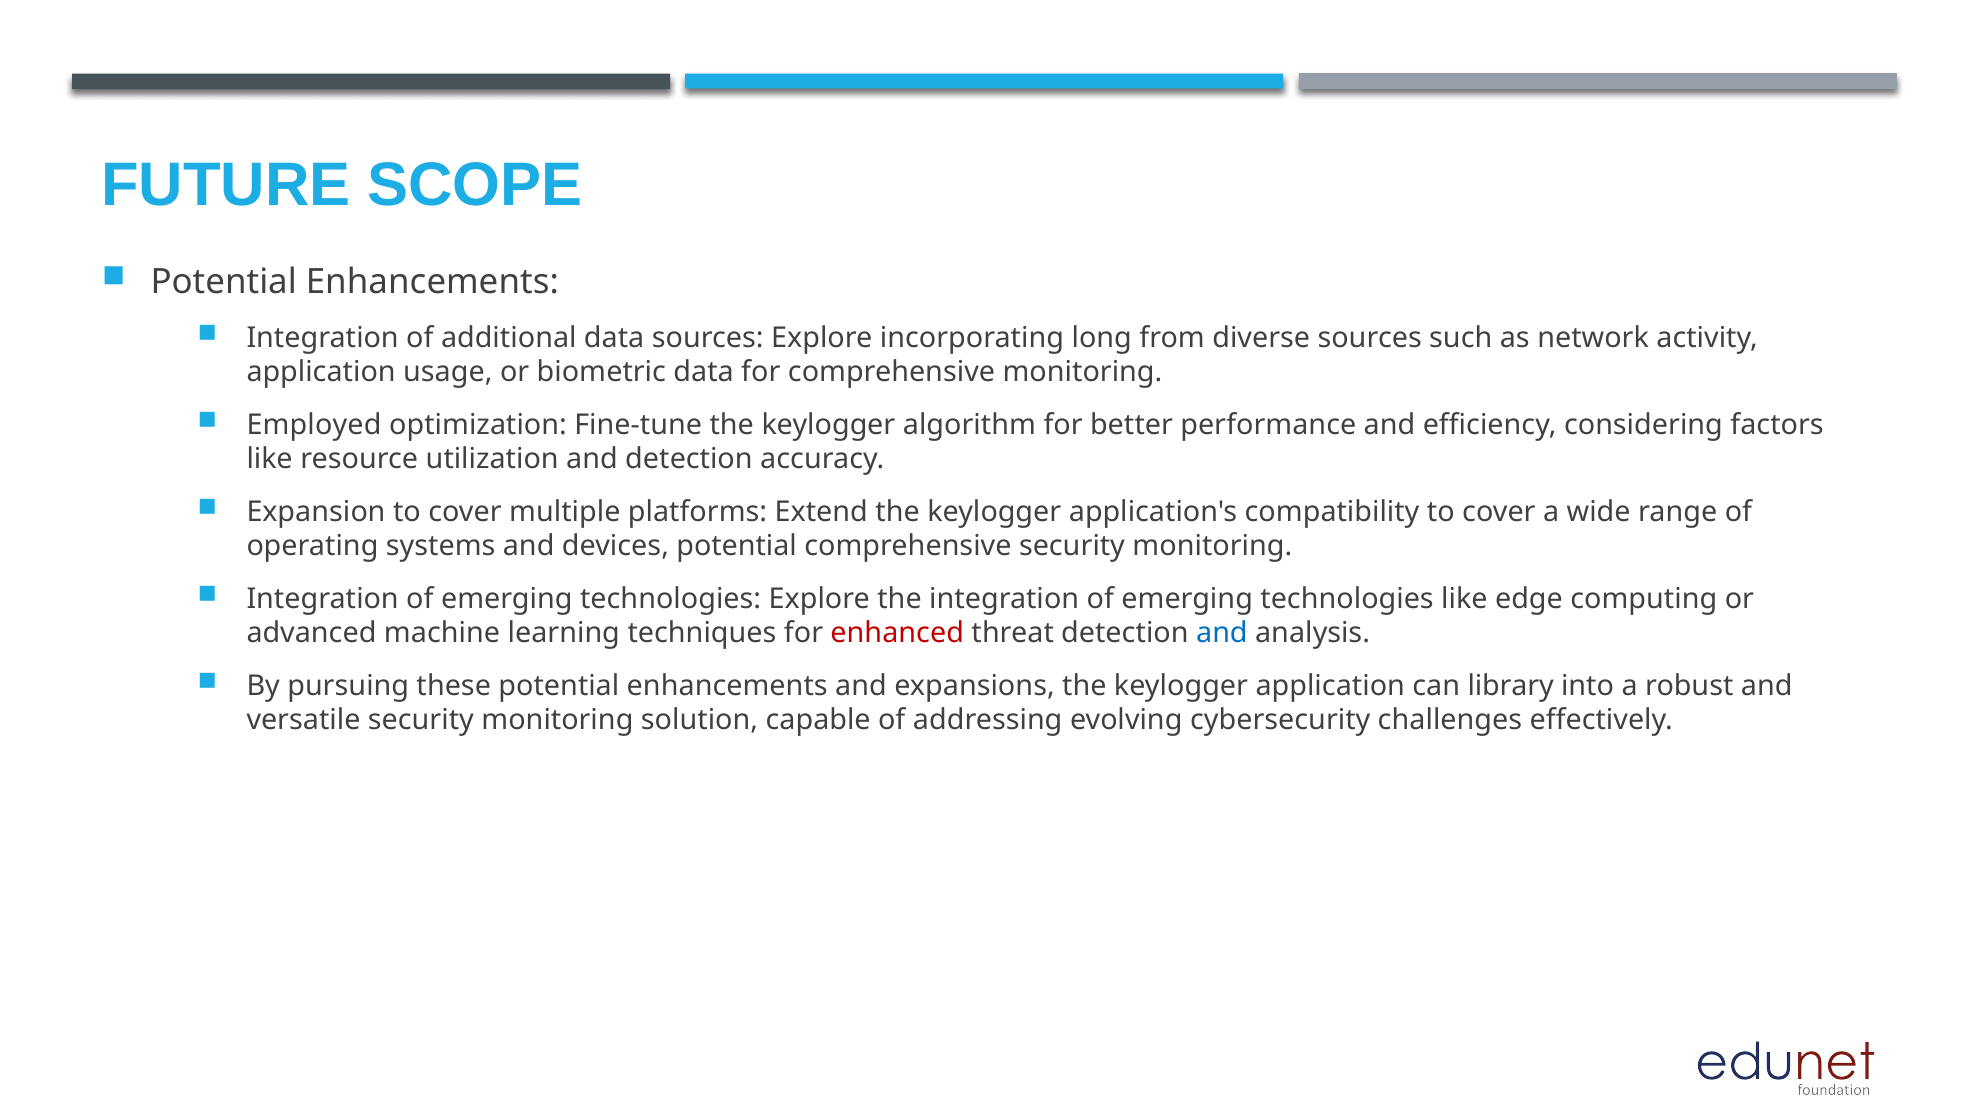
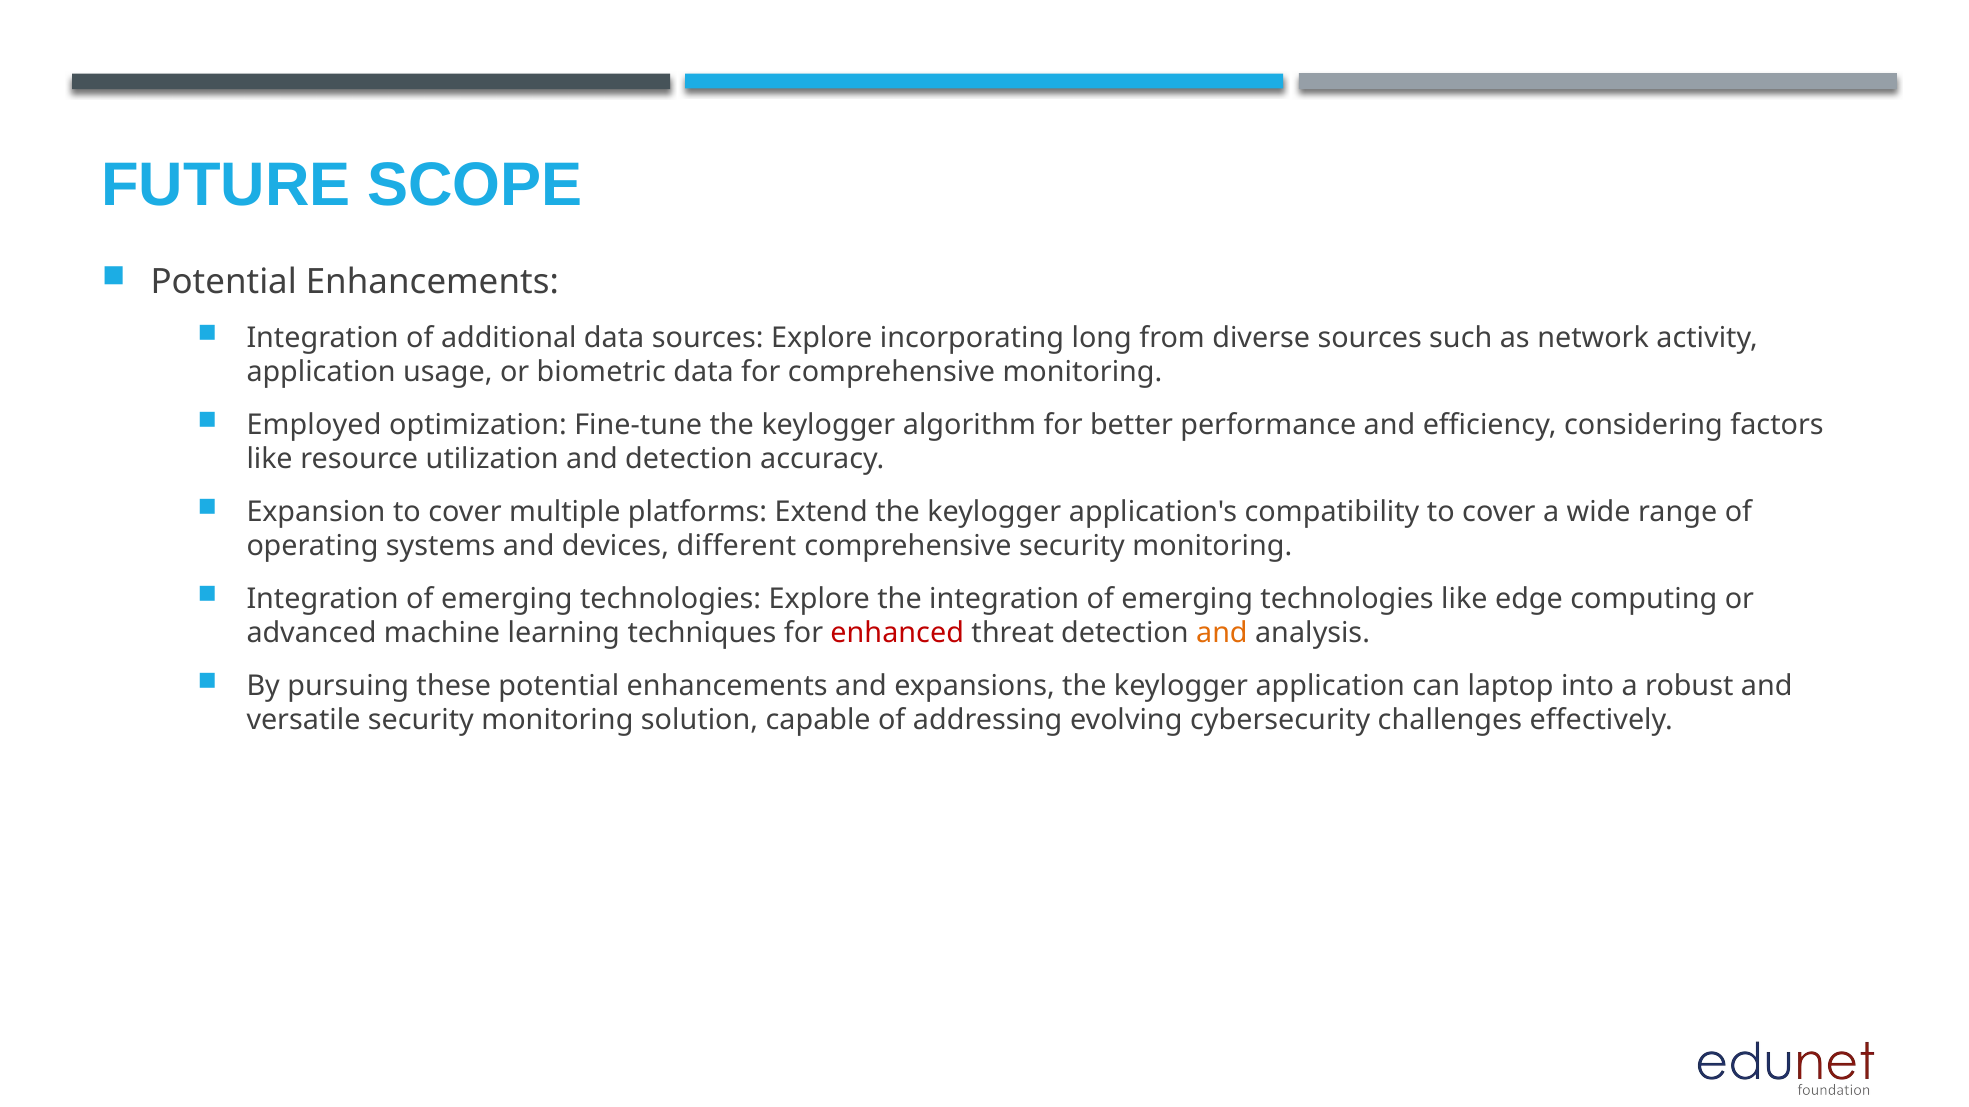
devices potential: potential -> different (736, 547)
and colour: blue -> orange (1222, 634)
library: library -> laptop (1511, 686)
